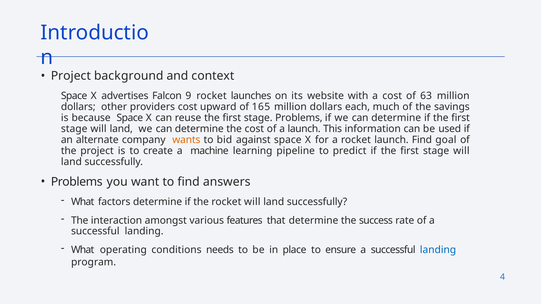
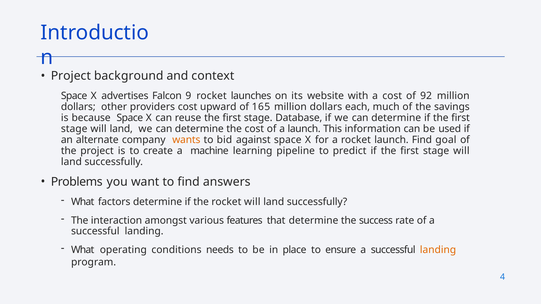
63: 63 -> 92 (426, 96)
stage Problems: Problems -> Database (299, 118)
landing colour: blue -> orange (438, 250)
